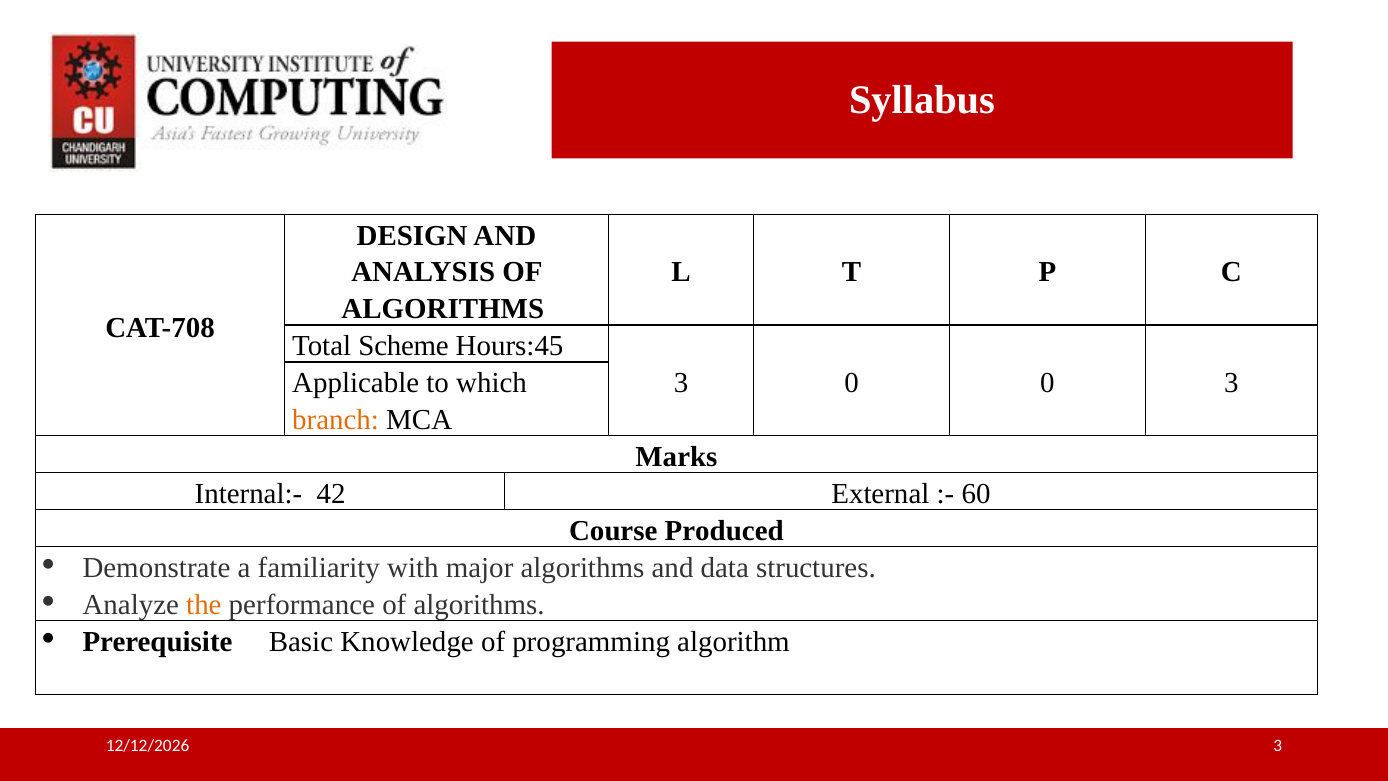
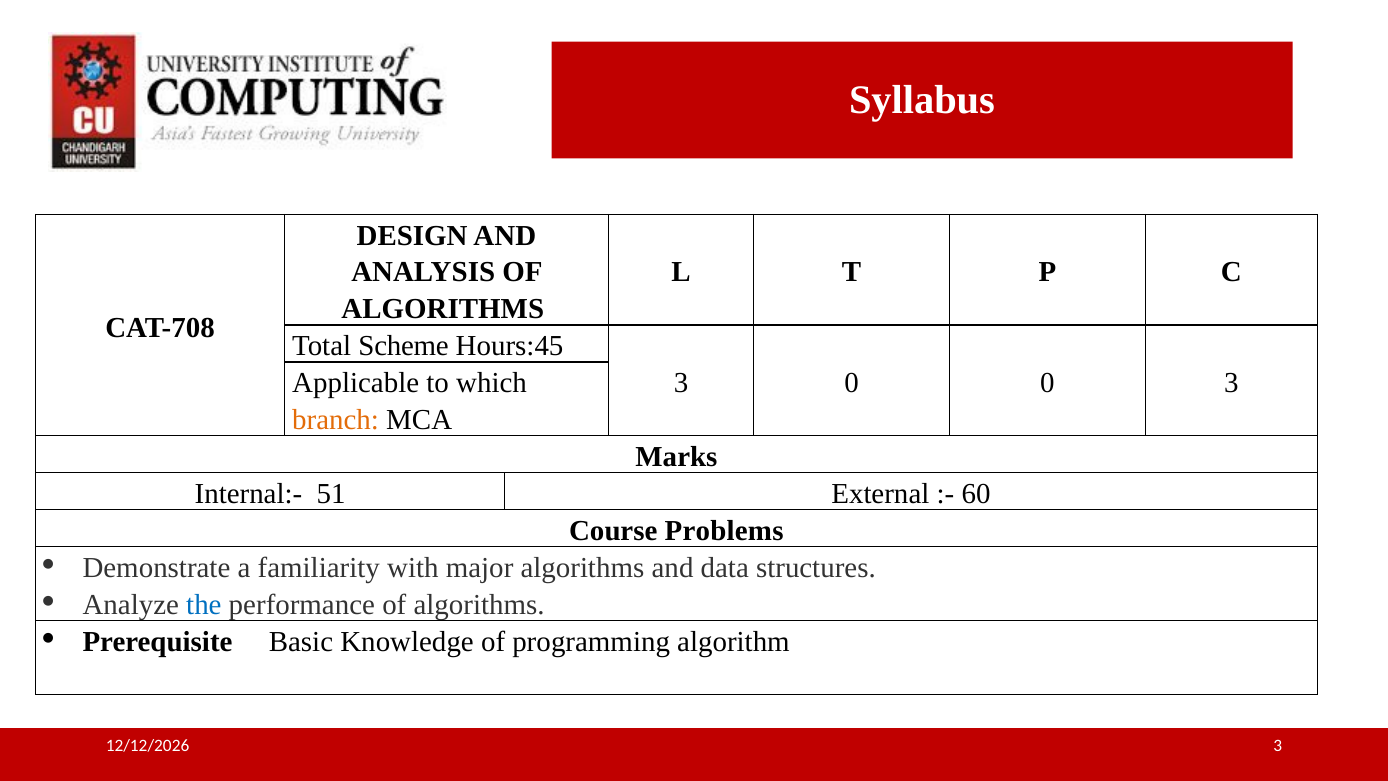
42: 42 -> 51 (331, 494)
Produced: Produced -> Problems (724, 531)
the colour: orange -> blue (204, 605)
